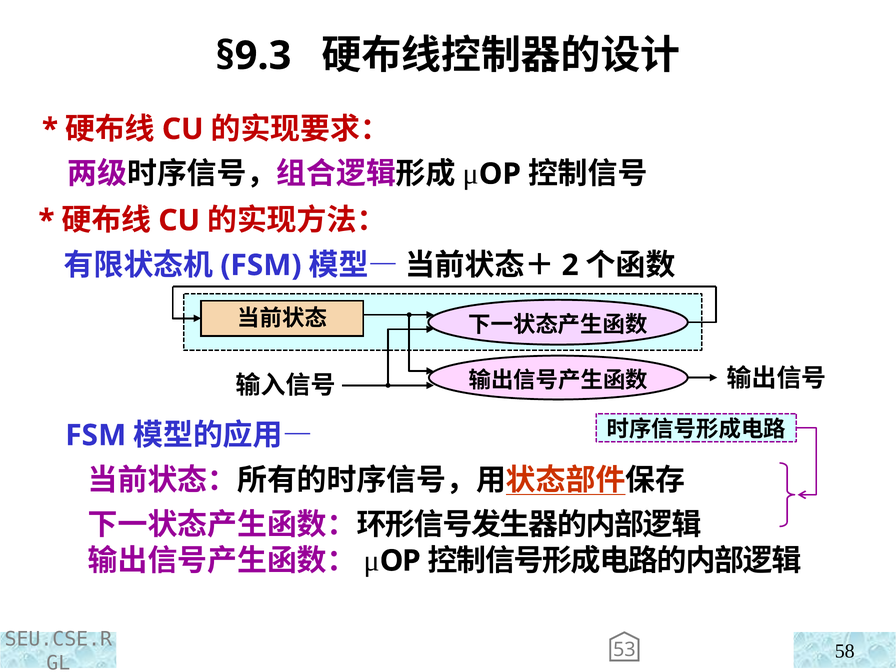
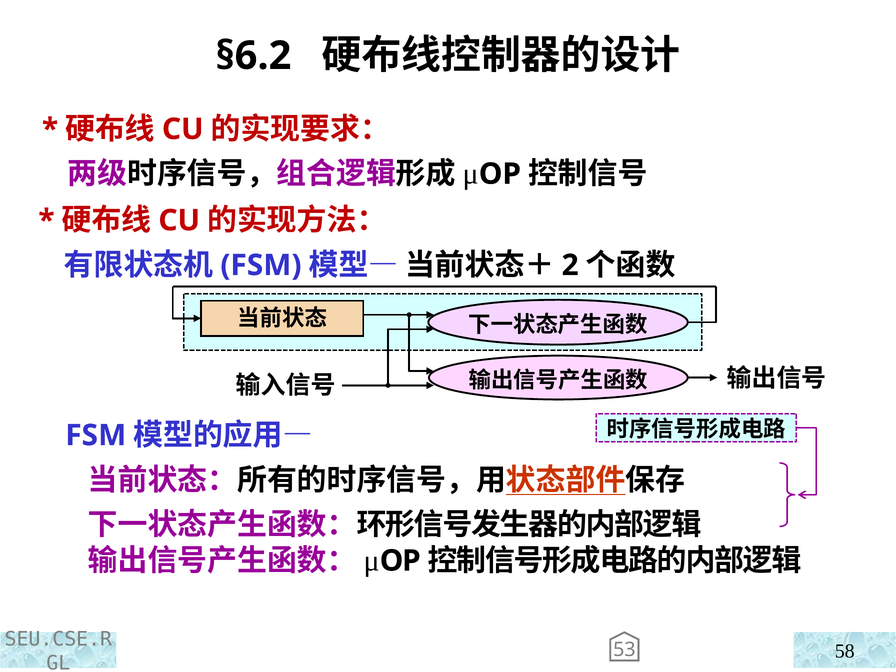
§9.3: §9.3 -> §6.2 (253, 56)
